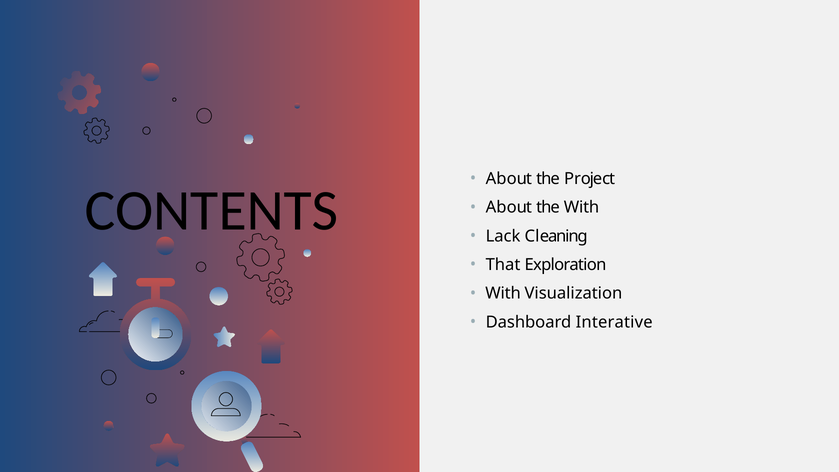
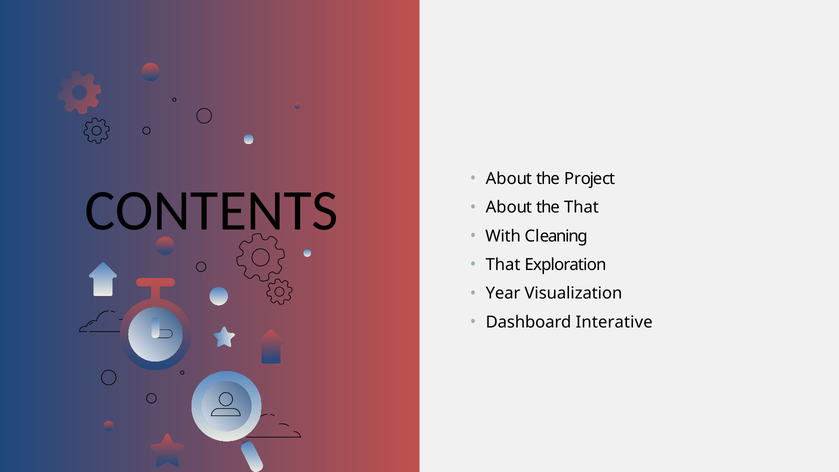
the With: With -> That (581, 207)
Lack: Lack -> With (503, 236)
With: With -> Year (503, 293)
